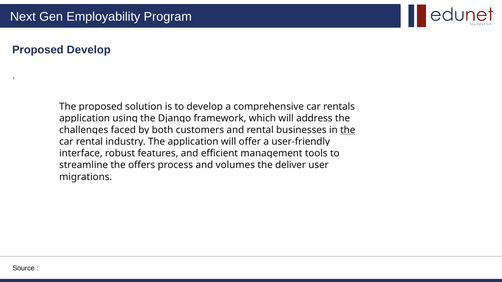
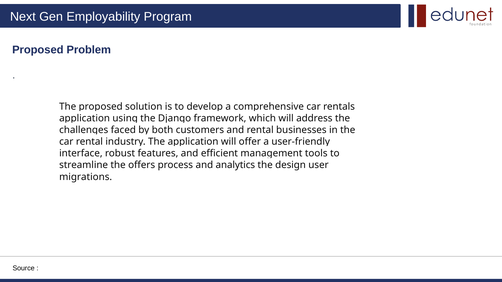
Proposed Develop: Develop -> Problem (89, 50)
the underline: present -> none (348, 130)
volumes: volumes -> analytics (235, 165)
deliver: deliver -> design (291, 165)
